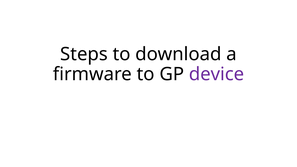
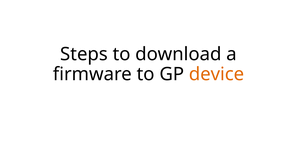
device colour: purple -> orange (217, 74)
